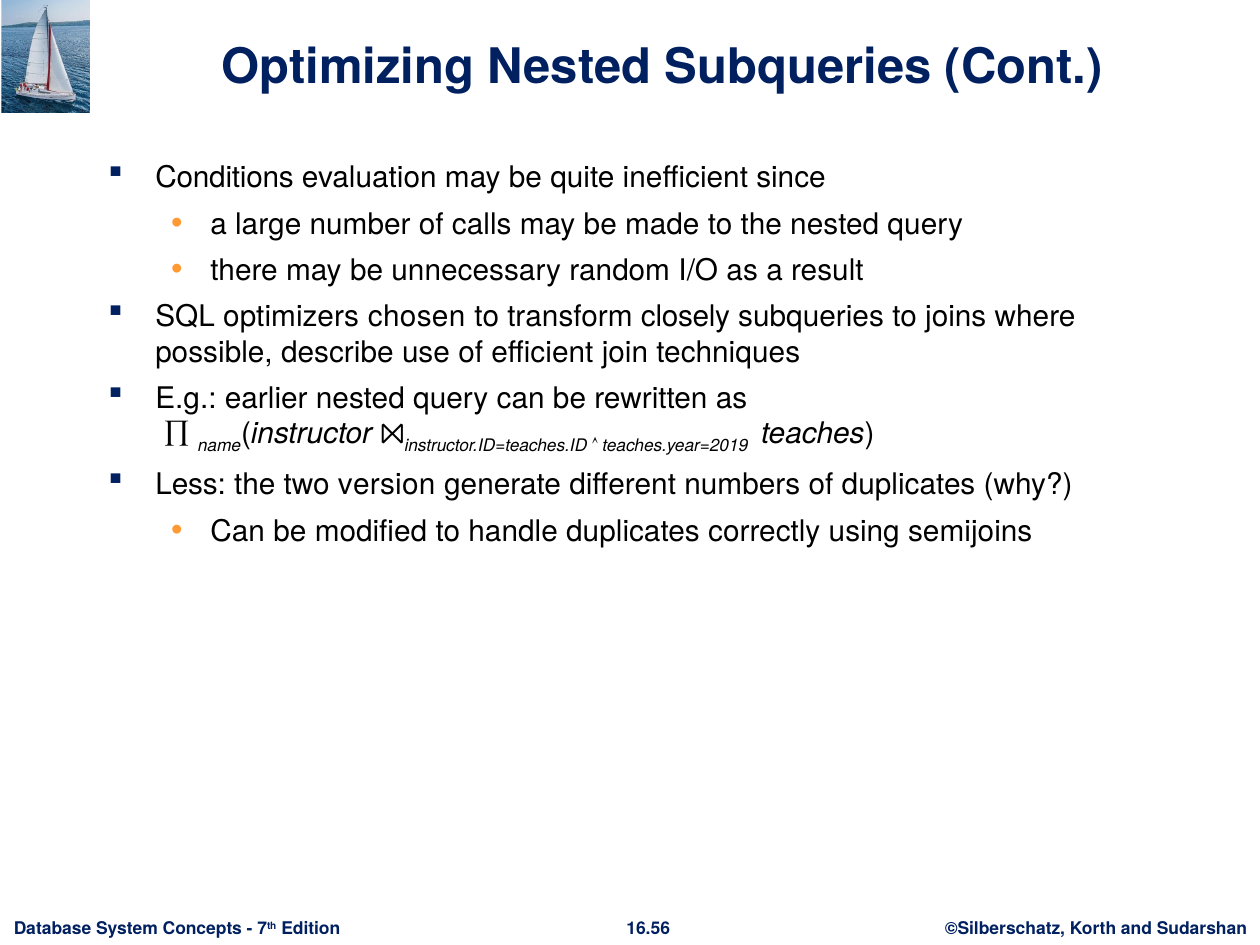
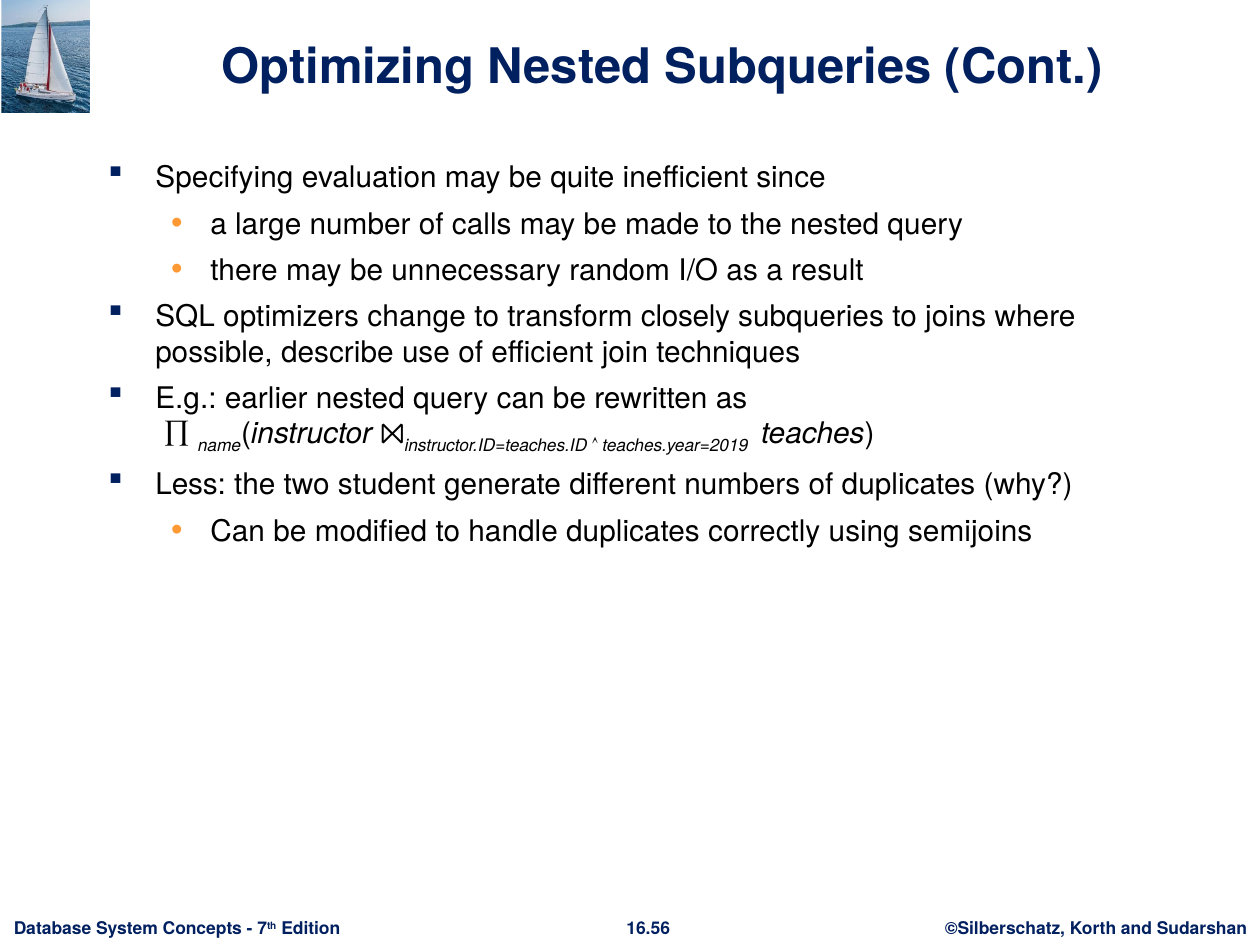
Conditions: Conditions -> Specifying (224, 178)
chosen: chosen -> change (417, 317)
version: version -> student (387, 485)
